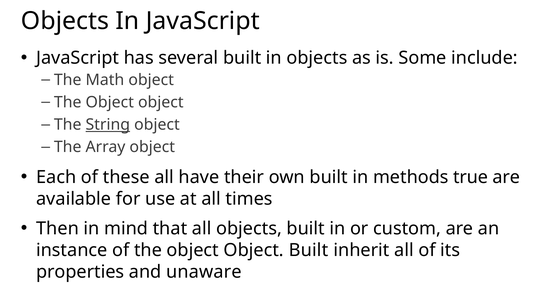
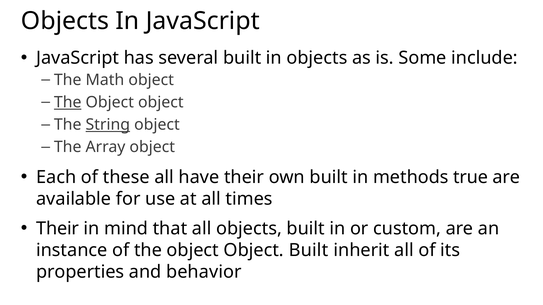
The underline: none -> present (68, 102)
Then: Then -> Their (58, 229)
unaware: unaware -> behavior (204, 272)
